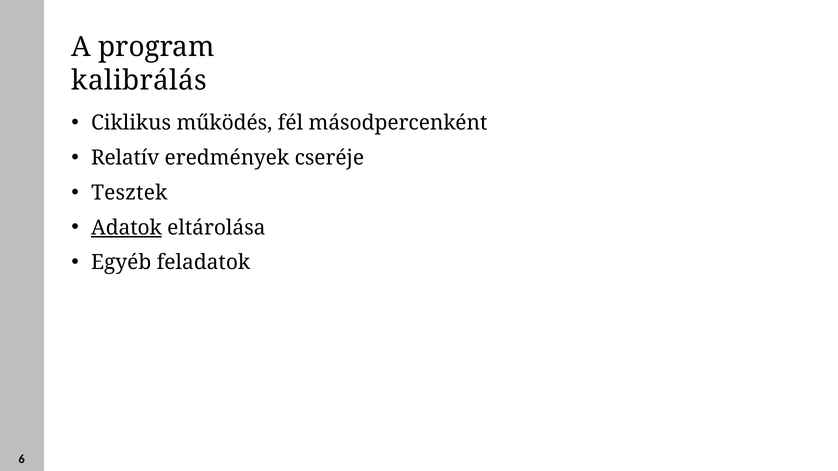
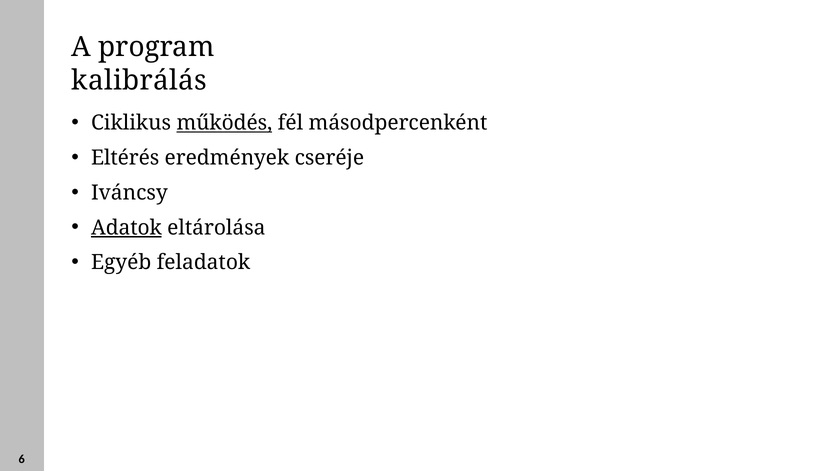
működés underline: none -> present (224, 123)
Relatív: Relatív -> Eltérés (125, 158)
Tesztek: Tesztek -> Iváncsy (129, 193)
